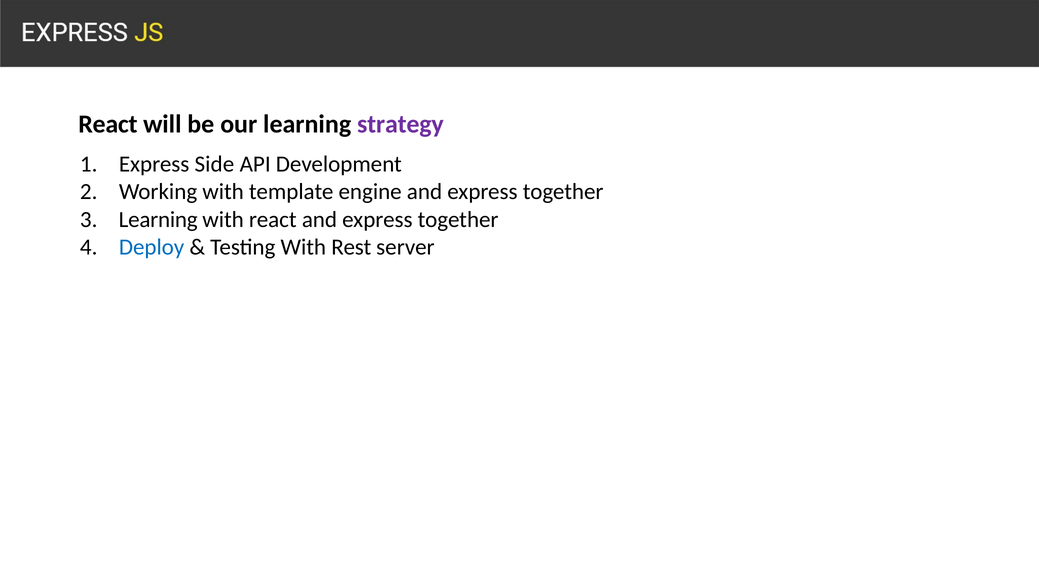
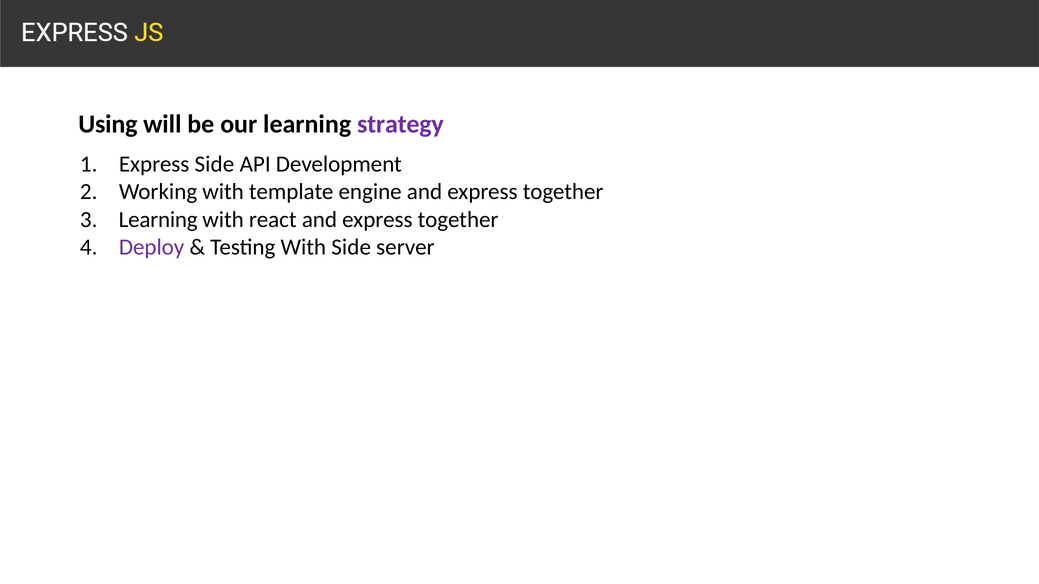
React: React -> Using (108, 124)
Deploy colour: blue -> purple (152, 247)
With Rest: Rest -> Side (351, 247)
